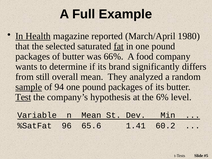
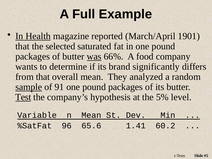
1980: 1980 -> 1901 (189, 36)
fat underline: present -> none (119, 46)
was underline: none -> present (94, 56)
from still: still -> that (43, 77)
94: 94 -> 91 (59, 87)
6%: 6% -> 5% (162, 97)
